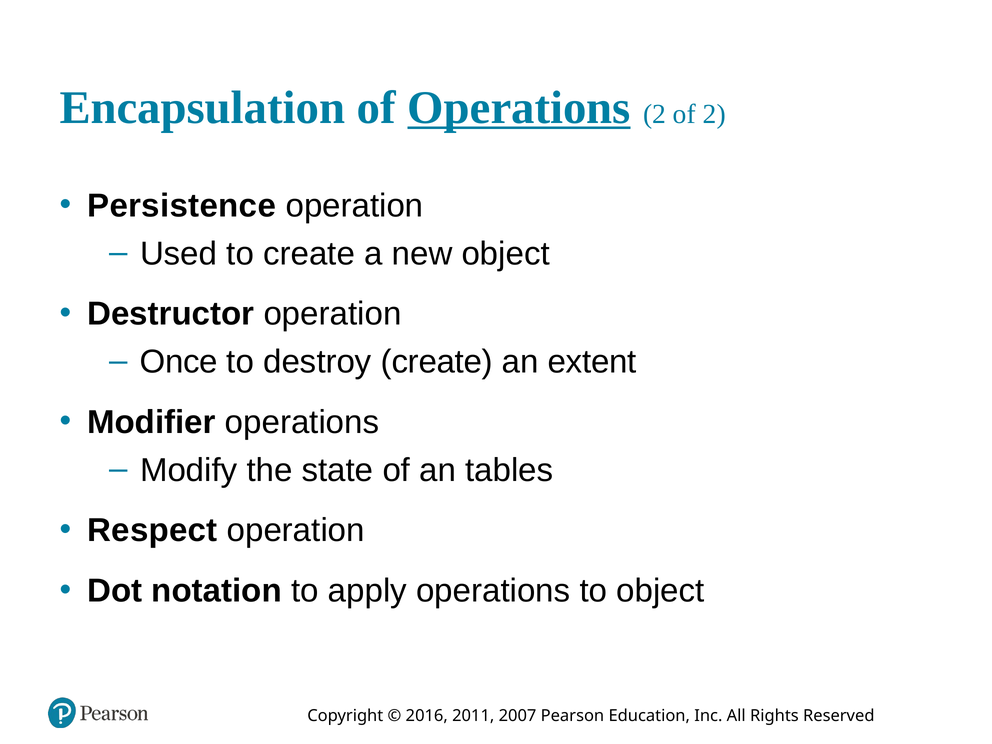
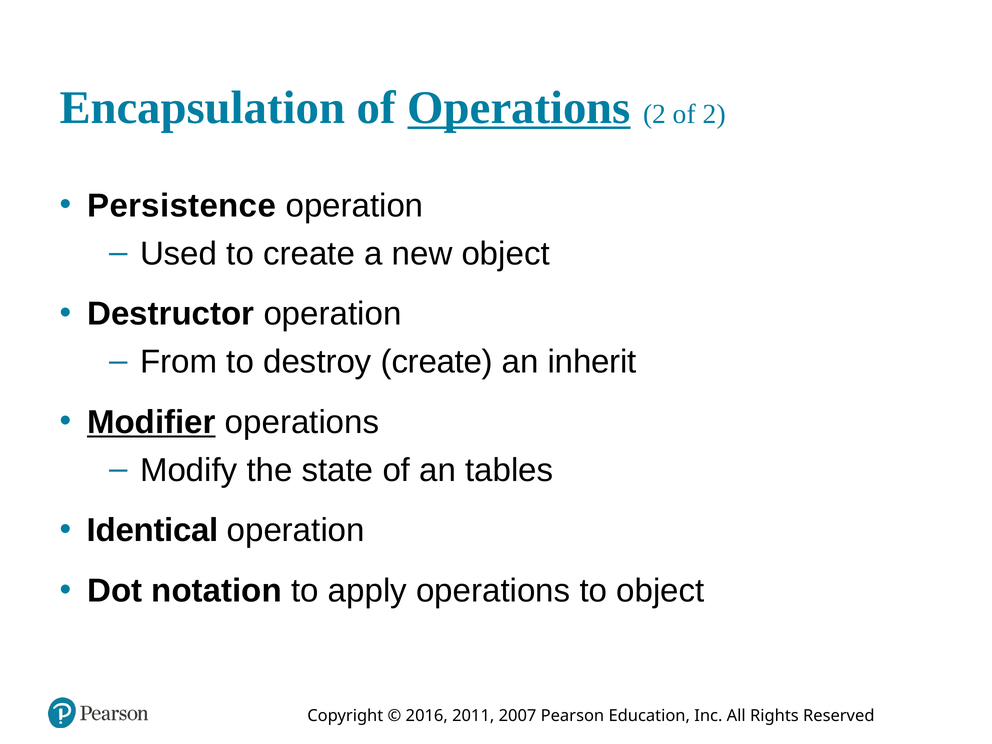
Once: Once -> From (179, 362)
extent: extent -> inherit (592, 362)
Modifier underline: none -> present (151, 422)
Respect: Respect -> Identical (153, 531)
